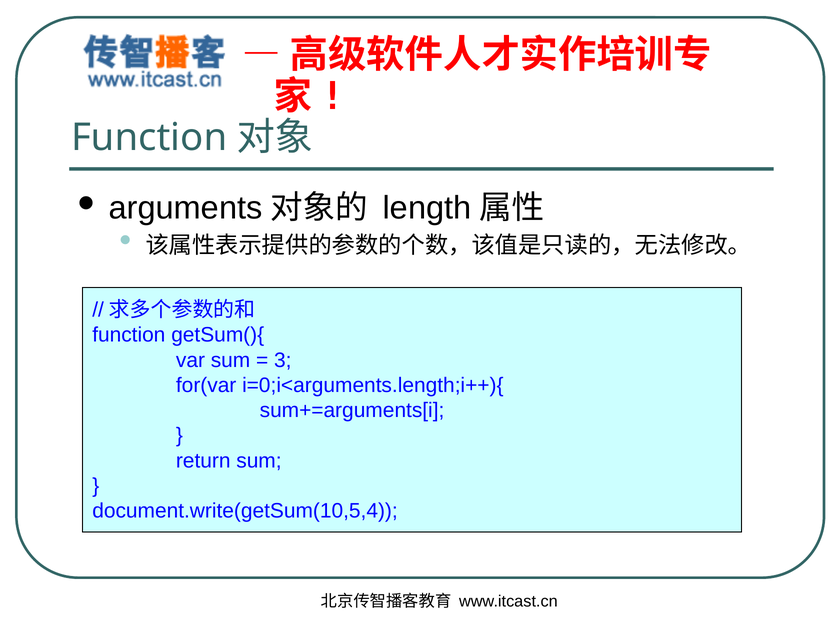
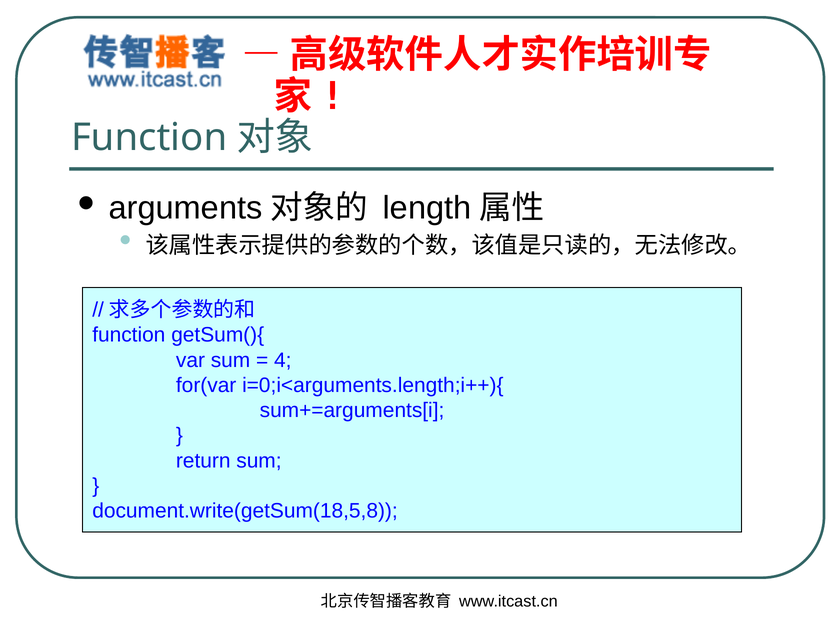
3: 3 -> 4 (283, 360)
document.write(getSum(10,5,4: document.write(getSum(10,5,4 -> document.write(getSum(18,5,8 (245, 511)
